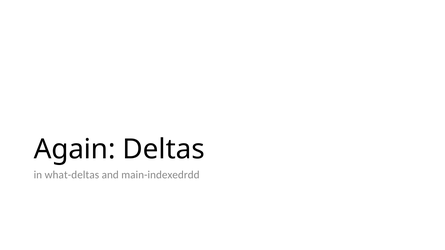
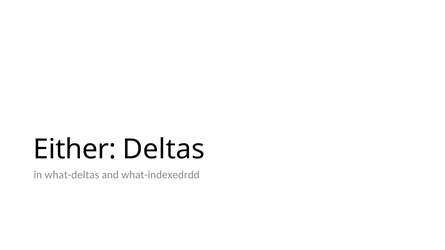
Again: Again -> Either (75, 150)
main-indexedrdd: main-indexedrdd -> what-indexedrdd (160, 175)
